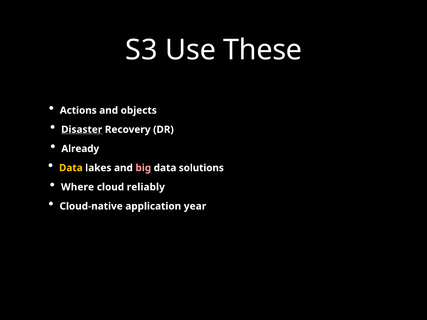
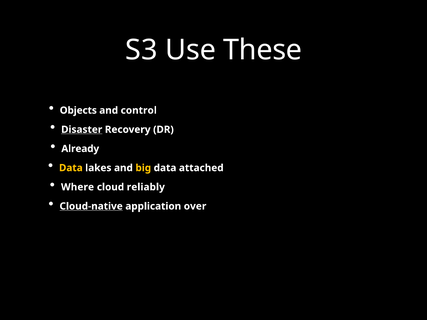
Actions: Actions -> Objects (78, 110)
objects: objects -> control (139, 110)
big colour: pink -> yellow (143, 168)
solutions: solutions -> attached (201, 168)
Cloud-native underline: none -> present (91, 206)
year: year -> over (195, 206)
